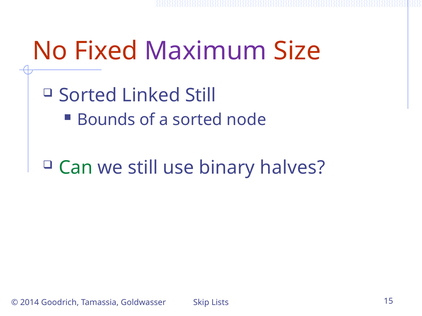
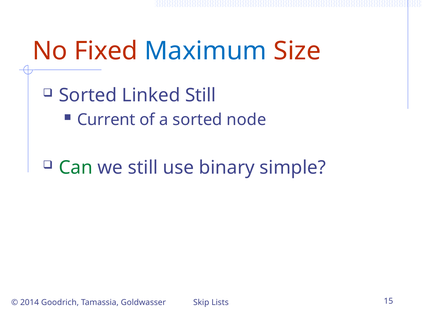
Maximum colour: purple -> blue (206, 51)
Bounds: Bounds -> Current (106, 120)
halves: halves -> simple (293, 168)
